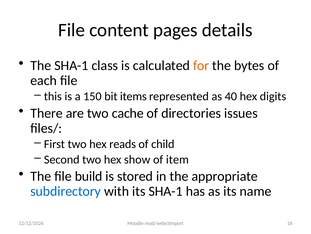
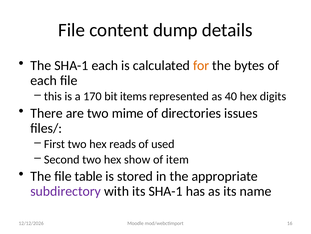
pages: pages -> dump (175, 30)
SHA-1 class: class -> each (105, 65)
150: 150 -> 170 (92, 96)
cache: cache -> mime (128, 113)
child: child -> used (163, 144)
build: build -> table (89, 176)
subdirectory colour: blue -> purple (66, 191)
